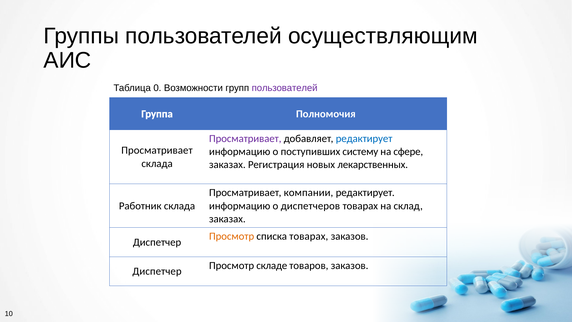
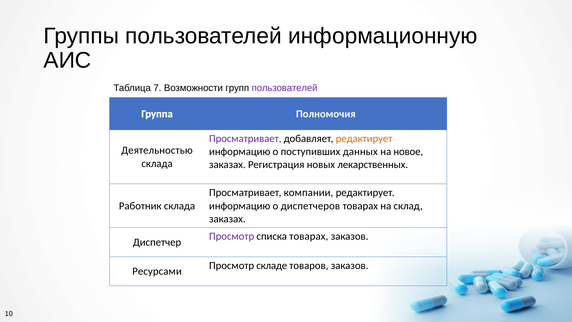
осуществляющим: осуществляющим -> информационную (383, 36)
0: 0 -> 7 (157, 88)
редактирует colour: blue -> orange (364, 138)
Просматривает: Просматривает -> Деятельностью (157, 150)
систему: систему -> данных (360, 152)
сфере: сфере -> новое (408, 152)
Просмотр colour: orange -> purple (232, 236)
Диспетчер: Диспетчер -> Ресурсами (157, 271)
